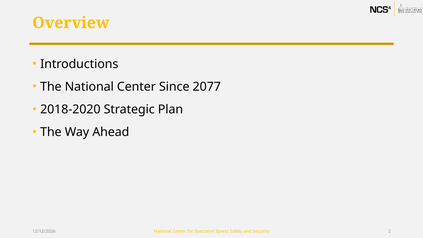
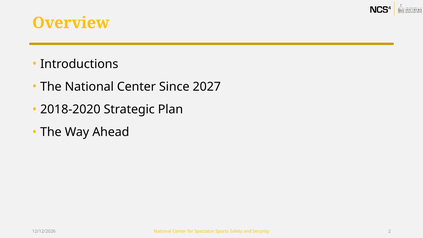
2077: 2077 -> 2027 (207, 87)
